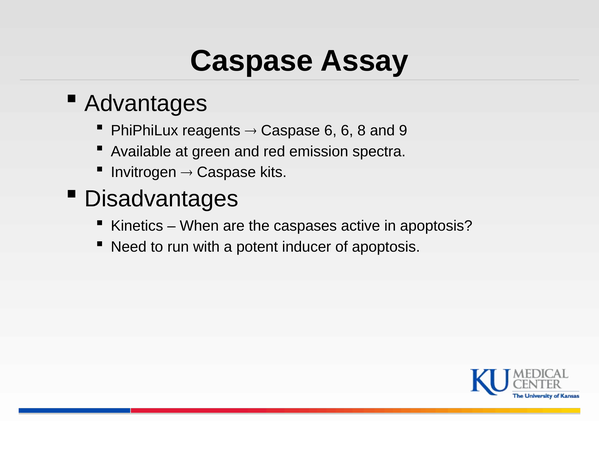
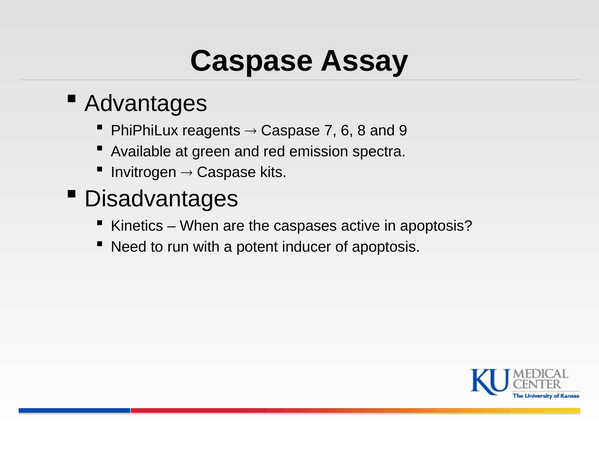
Caspase 6: 6 -> 7 (330, 131)
